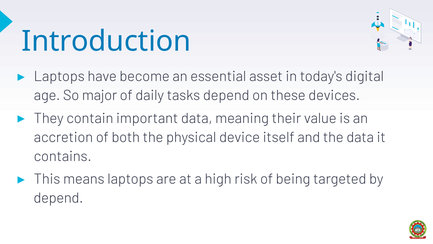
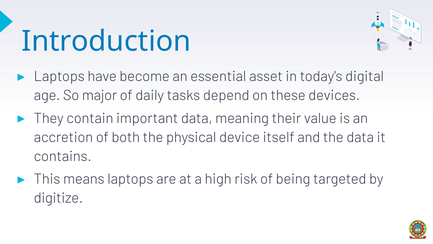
depend: depend -> digitize (58, 198)
